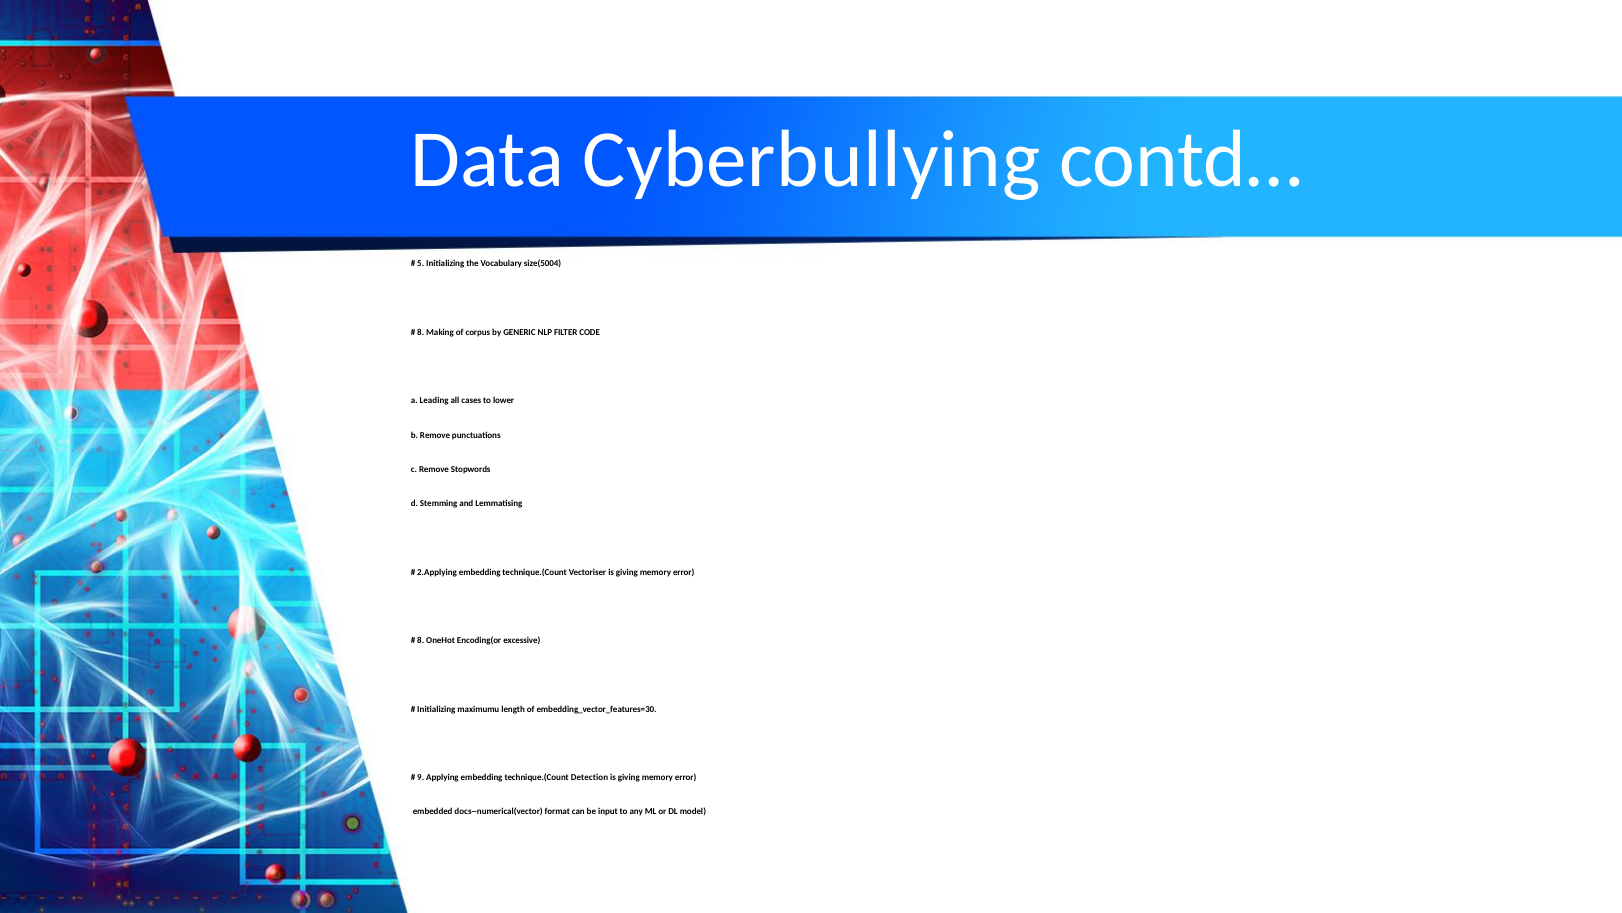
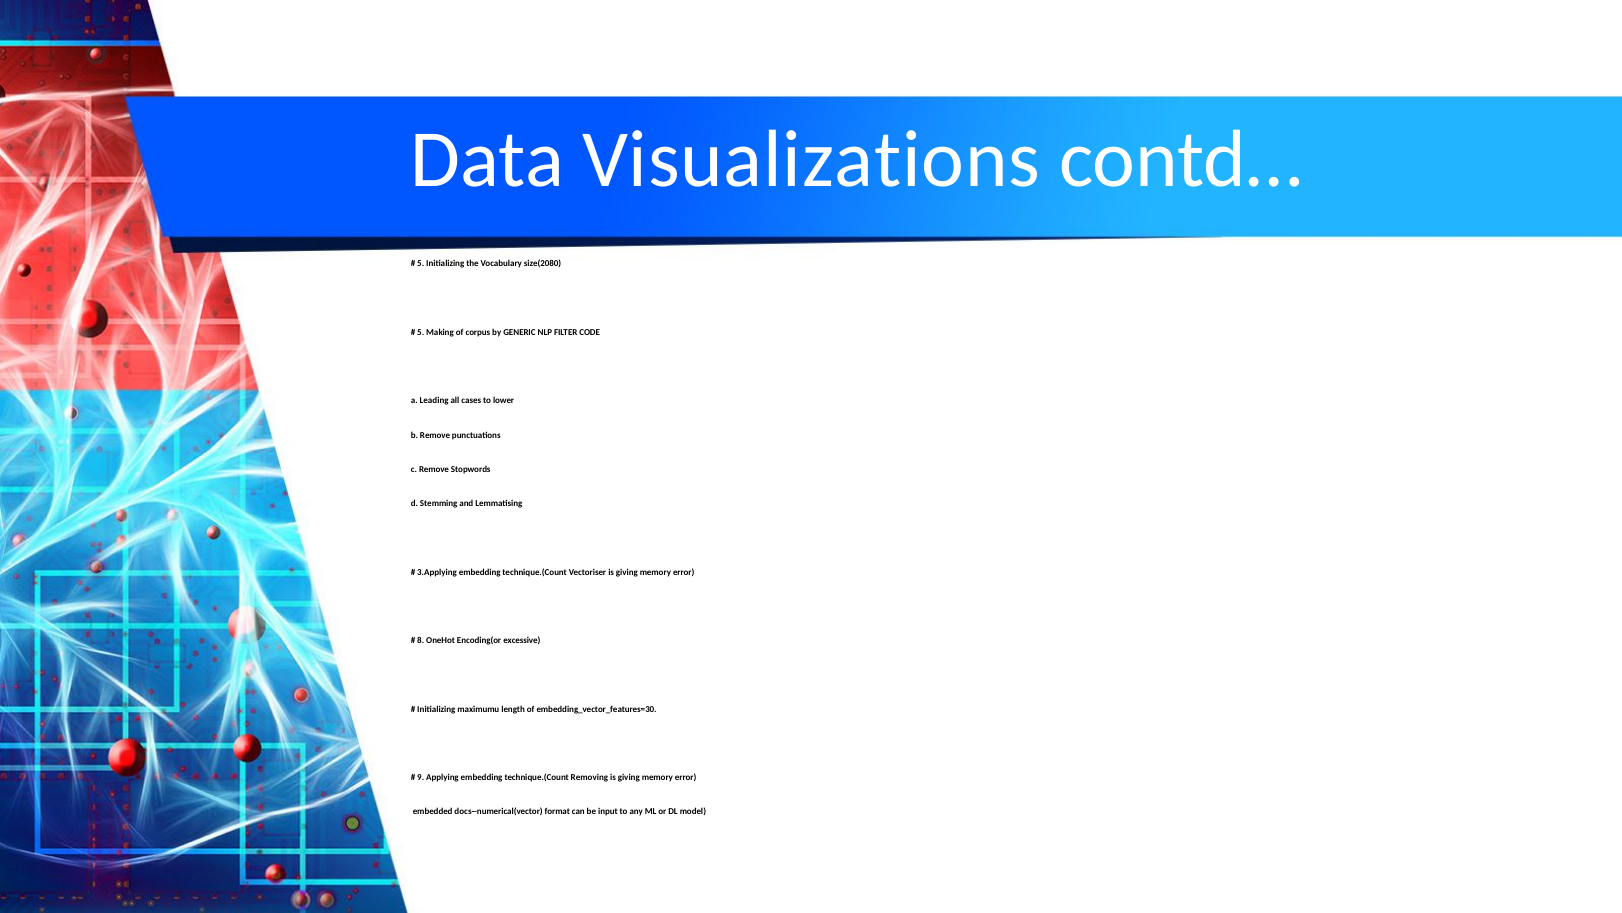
Cyberbullying: Cyberbullying -> Visualizations (811, 160)
size(5004: size(5004 -> size(2080 (543, 264)
8: 8 -> 5 (421, 332)
2.Applying: 2.Applying -> 3.Applying (437, 572)
Detection: Detection -> Removing (589, 777)
